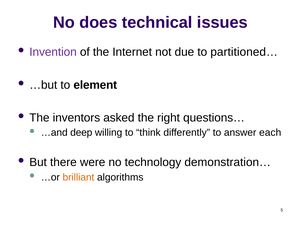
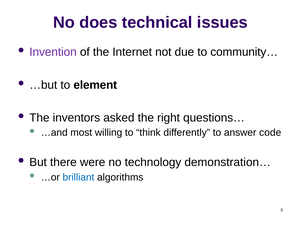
partitioned…: partitioned… -> community… (244, 52)
deep: deep -> most (81, 133)
each: each -> code (270, 133)
brilliant colour: orange -> blue (78, 177)
